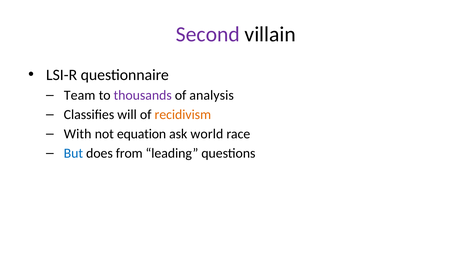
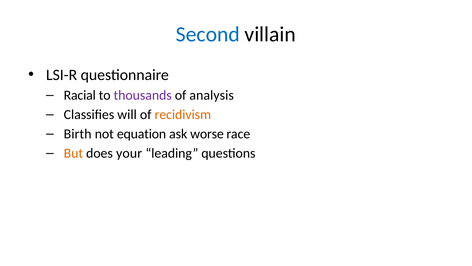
Second colour: purple -> blue (208, 34)
Team: Team -> Racial (80, 95)
With: With -> Birth (78, 134)
world: world -> worse (207, 134)
But colour: blue -> orange (73, 153)
from: from -> your (129, 153)
